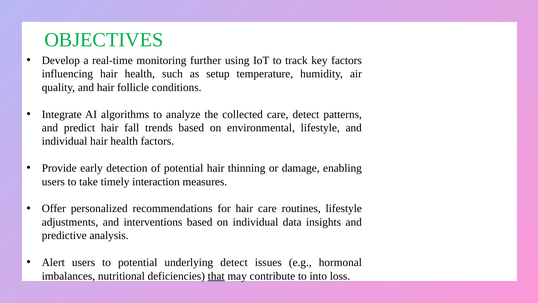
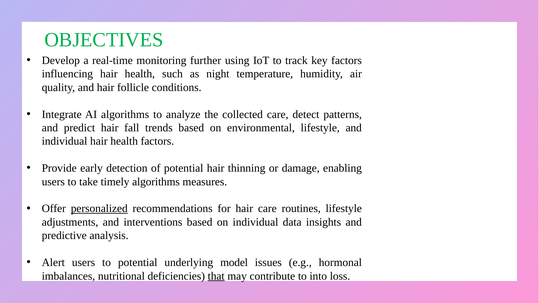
setup: setup -> night (218, 74)
timely interaction: interaction -> algorithms (156, 182)
personalized underline: none -> present (99, 209)
underlying detect: detect -> model (234, 263)
